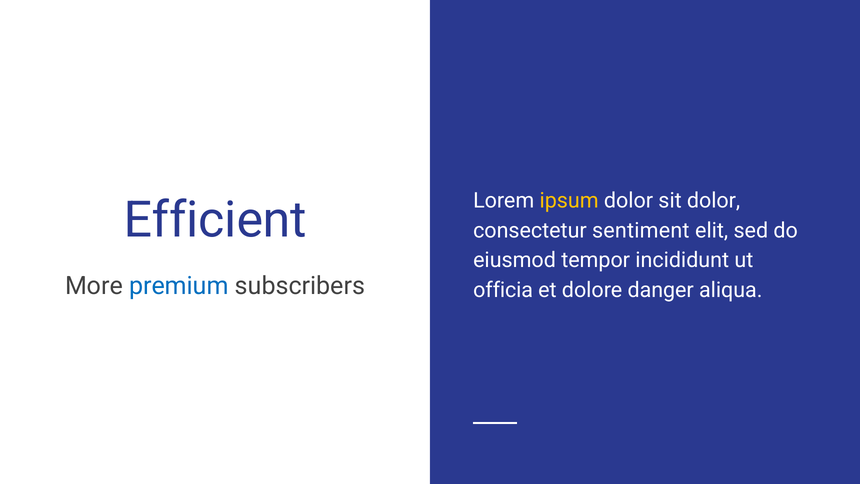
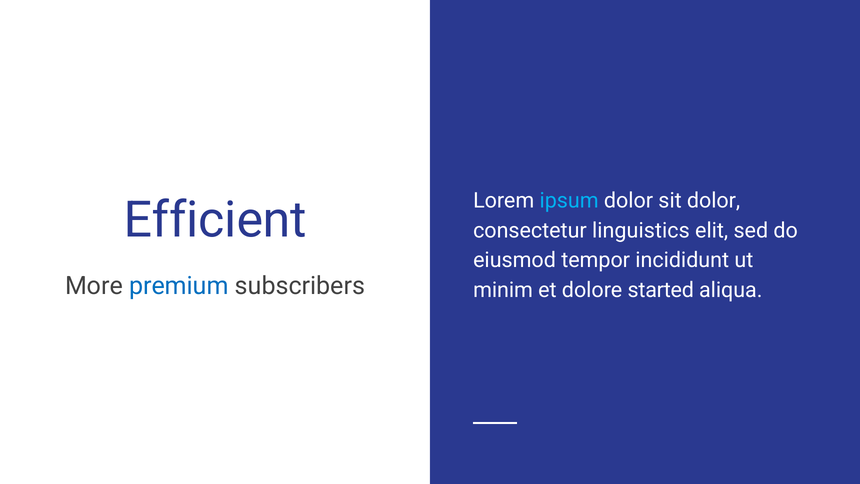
ipsum colour: yellow -> light blue (569, 201)
sentiment: sentiment -> linguistics (641, 230)
officia: officia -> minim (503, 290)
danger: danger -> started (661, 290)
